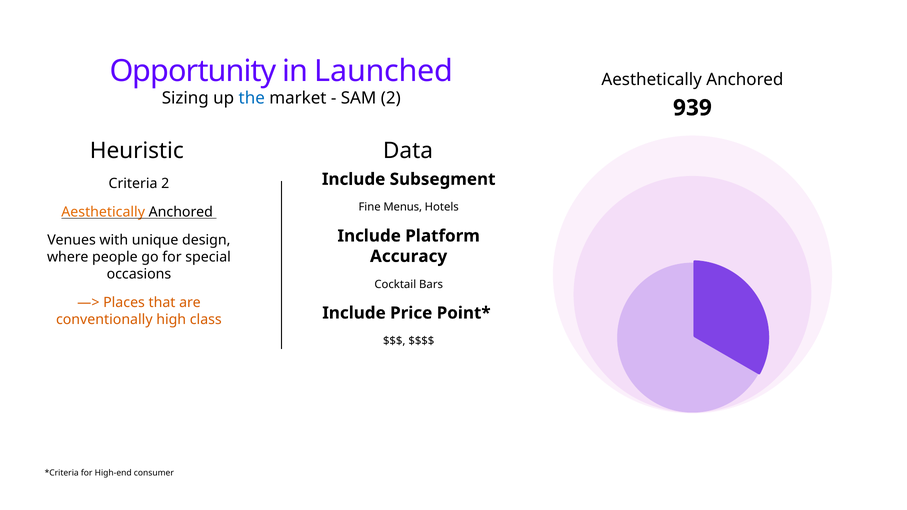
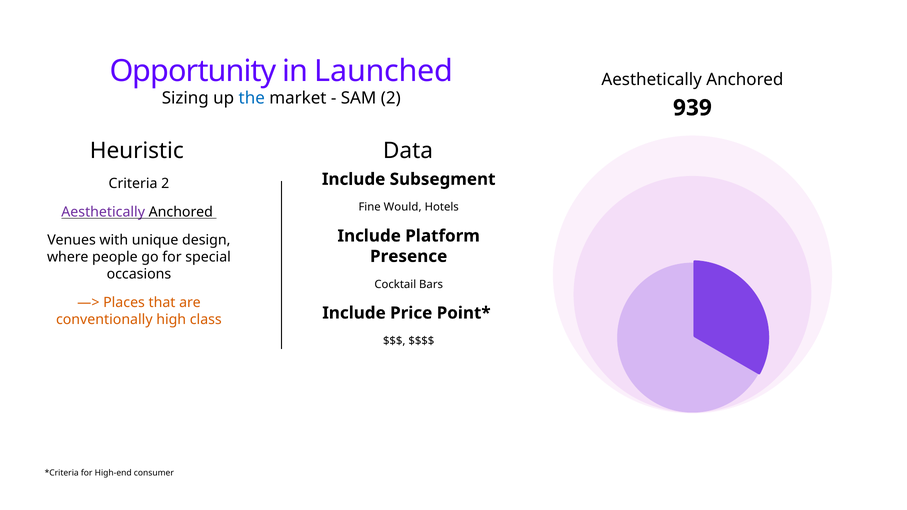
Menus: Menus -> Would (403, 207)
Aesthetically colour: orange -> purple (103, 212)
Accuracy: Accuracy -> Presence (409, 256)
